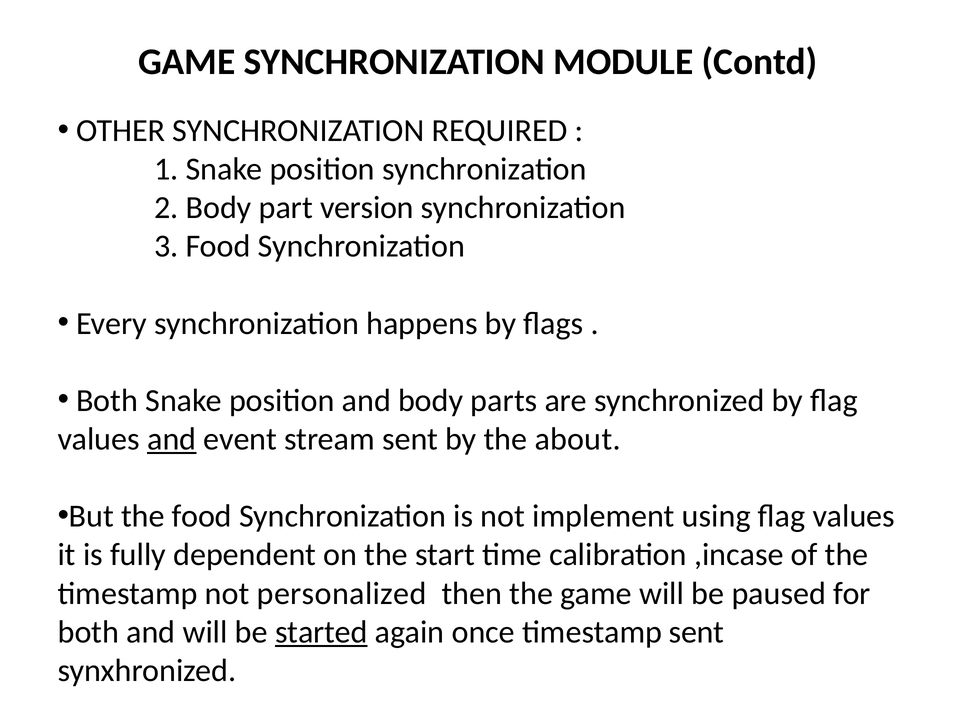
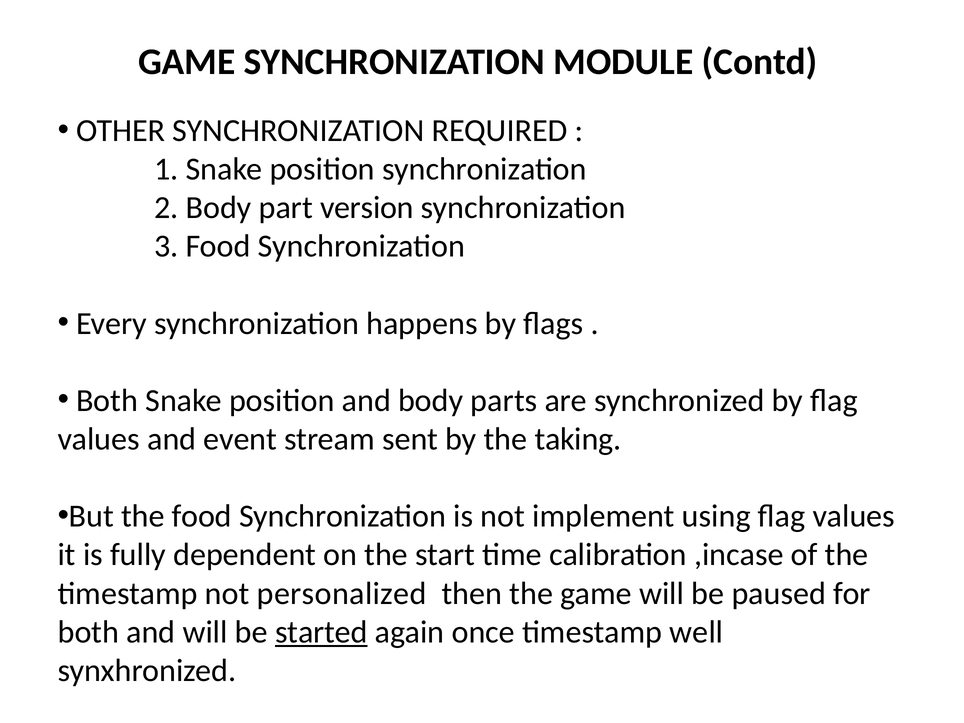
and underline: present -> none (172, 439)
about: about -> taking (578, 439)
timestamp sent: sent -> well (696, 632)
